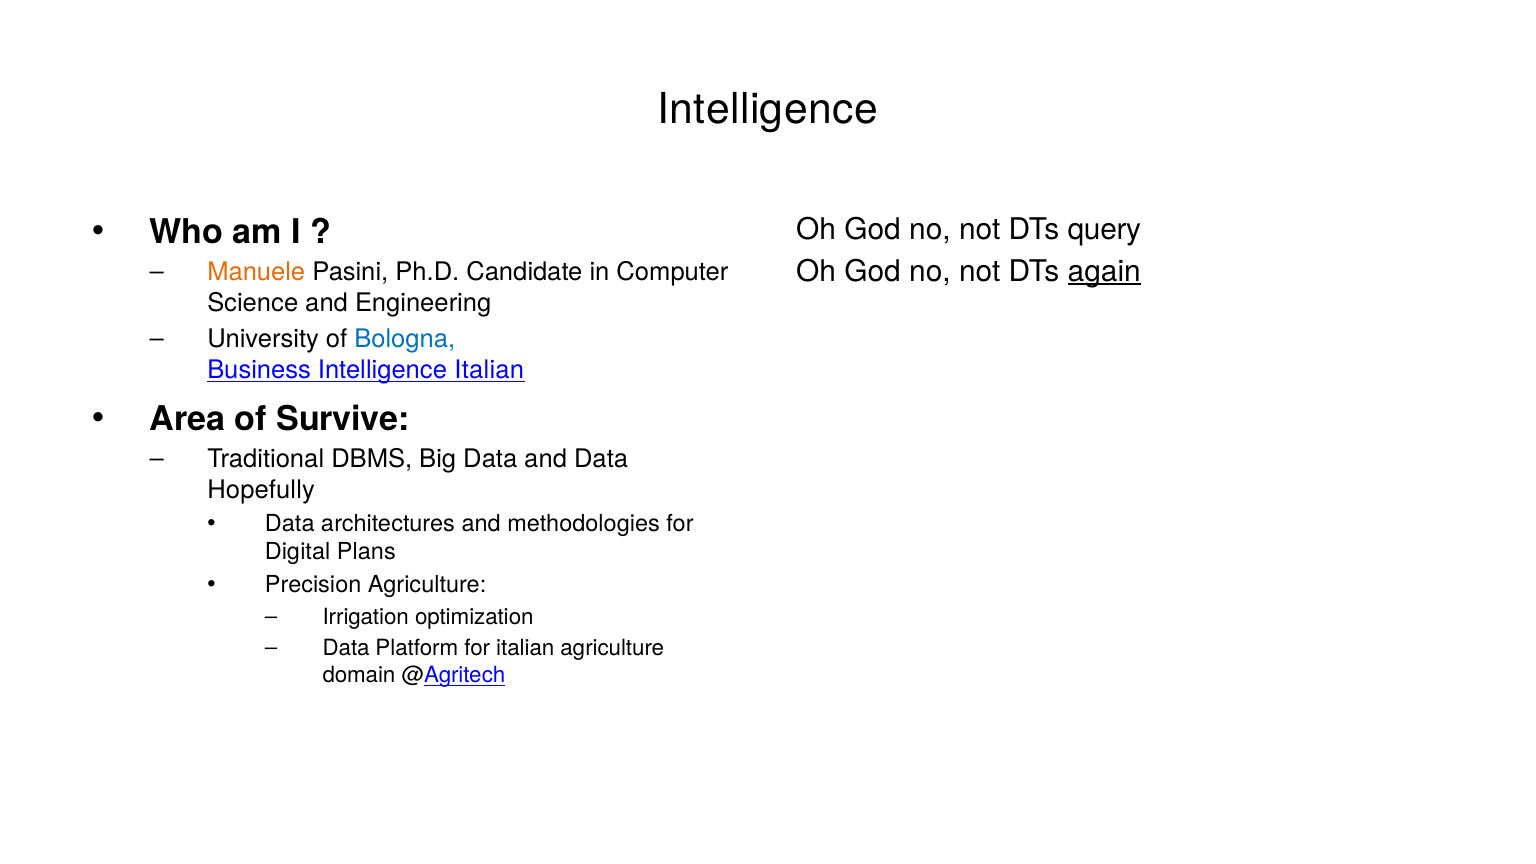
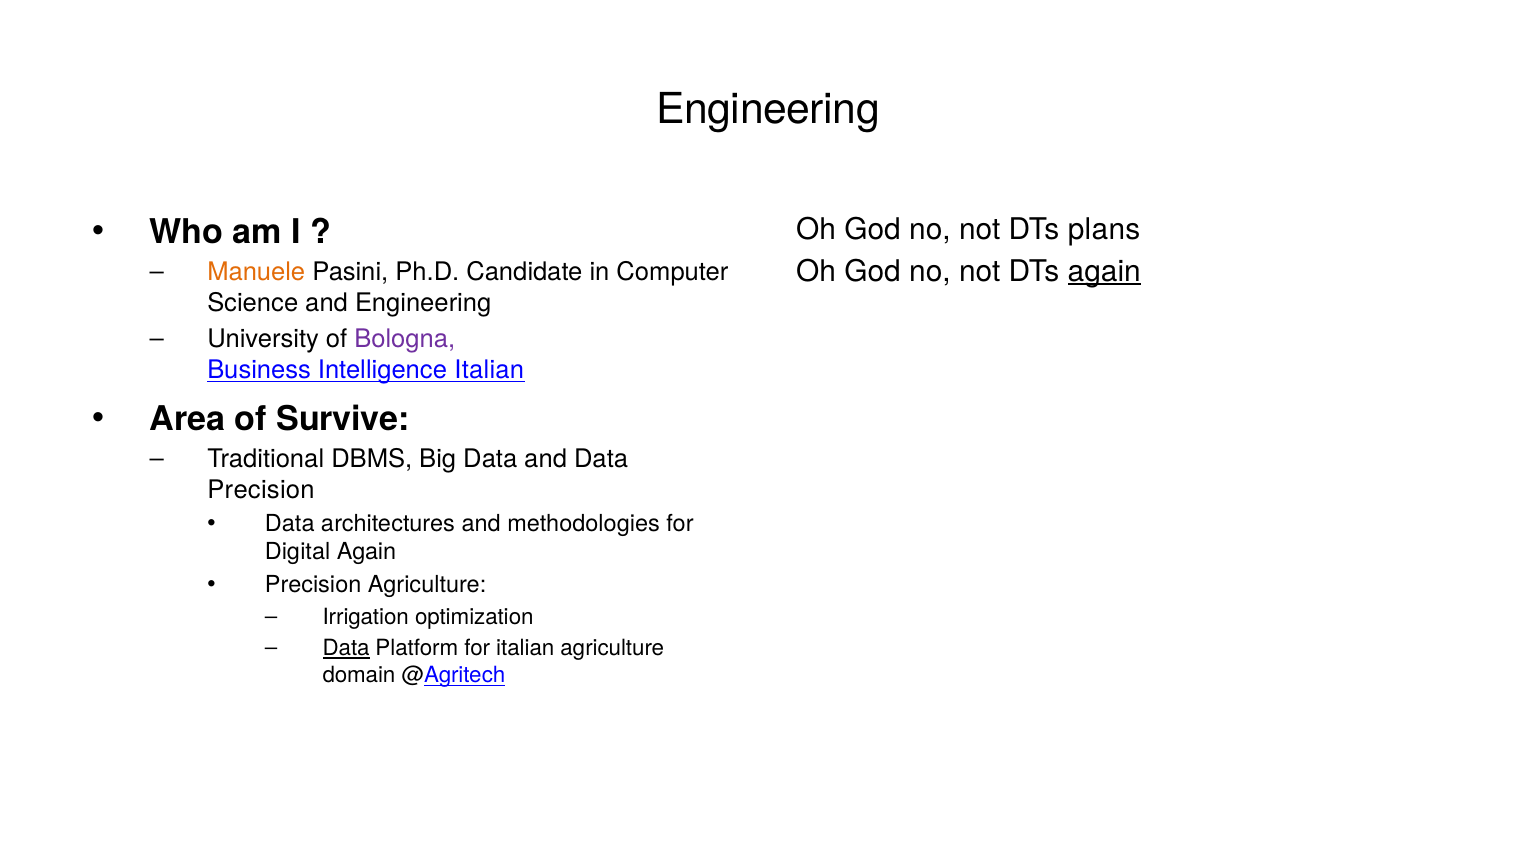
Intelligence: Intelligence -> Engineering (768, 110)
query: query -> plans (1104, 229)
Bologna colour: blue -> purple (405, 339)
Hopefully: Hopefully -> Precision (261, 490)
Digital Plans: Plans -> Again (366, 552)
Data underline: none -> present (346, 648)
